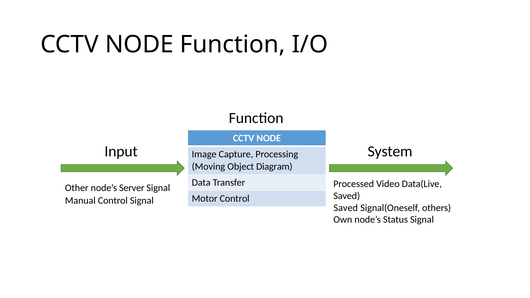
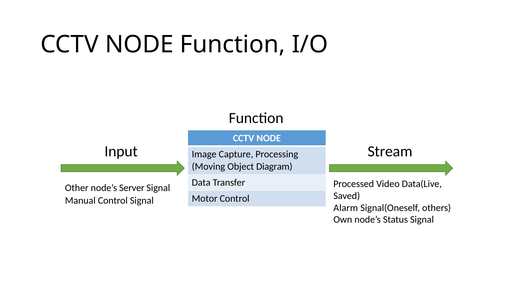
System: System -> Stream (390, 151)
Saved: Saved -> Alarm (346, 208)
